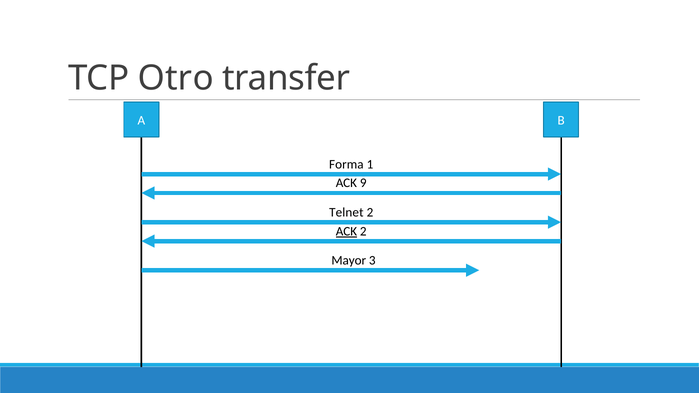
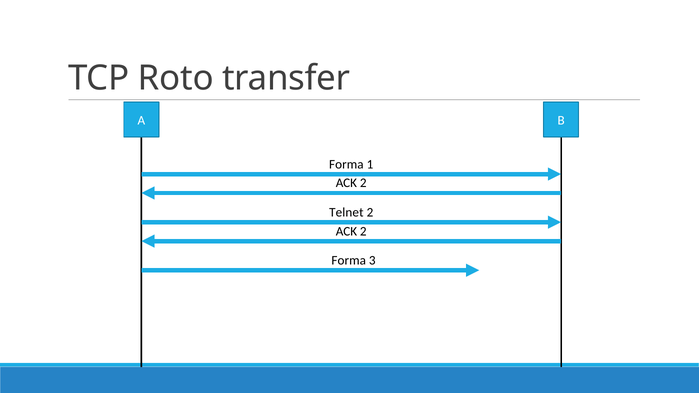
Otro: Otro -> Roto (176, 78)
9: 9 -> 2 (363, 183)
ACK underline: present -> none (346, 231)
Mayor: Mayor -> Forma (349, 261)
